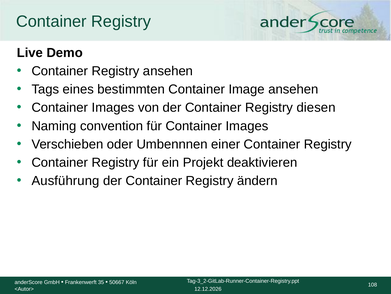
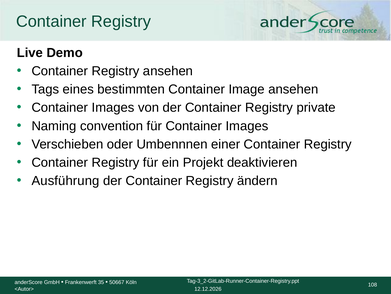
diesen: diesen -> private (316, 107)
